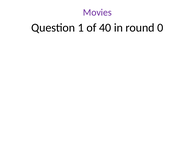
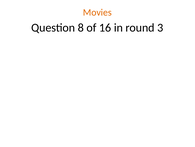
Movies colour: purple -> orange (97, 12)
1: 1 -> 8 (81, 28)
40: 40 -> 16 (105, 28)
0: 0 -> 3 (160, 28)
